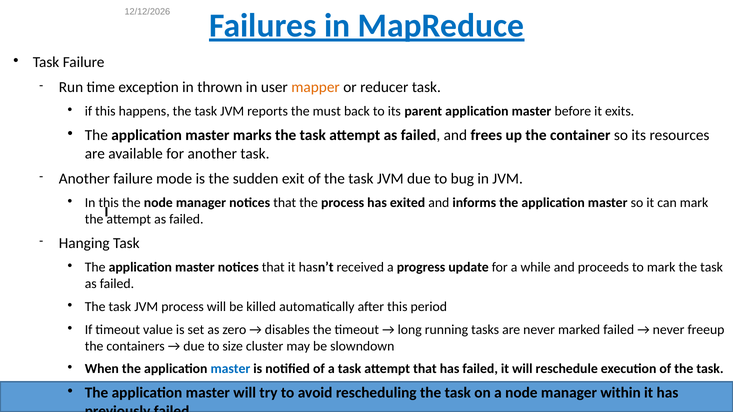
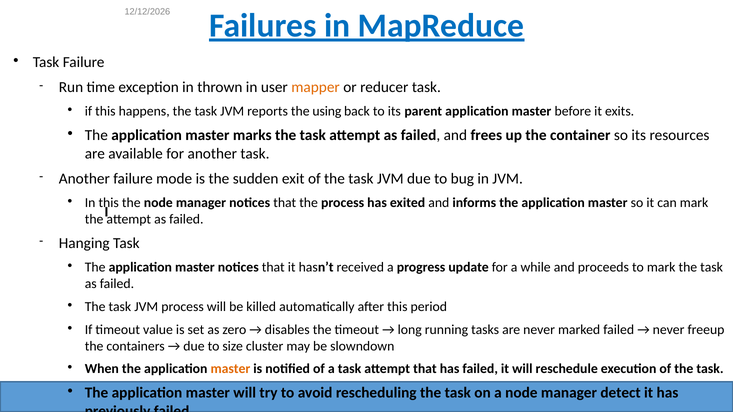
must: must -> using (327, 111)
master colour: blue -> orange (230, 369)
within: within -> detect (621, 393)
